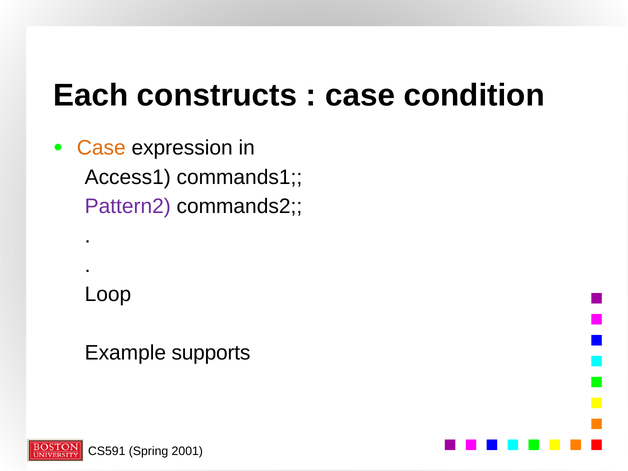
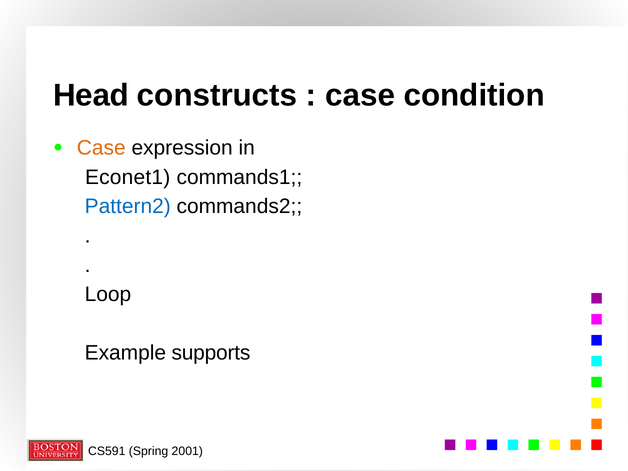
Each: Each -> Head (91, 95)
Access1: Access1 -> Econet1 (128, 177)
Pattern2 colour: purple -> blue (128, 207)
